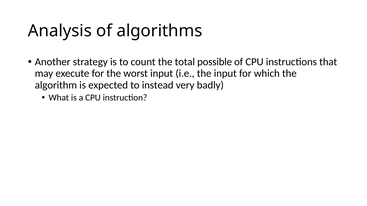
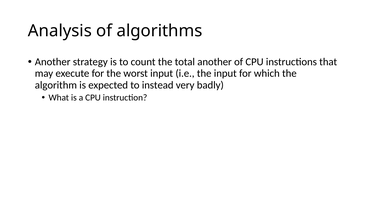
total possible: possible -> another (215, 62)
